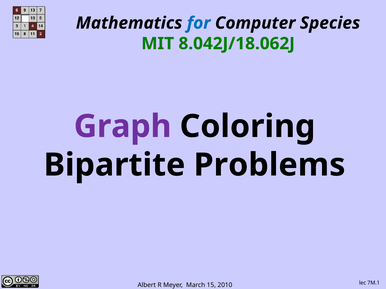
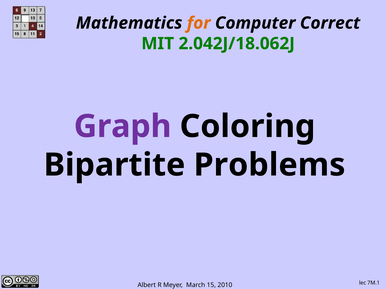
for colour: blue -> orange (199, 23)
Species: Species -> Correct (330, 23)
8.042J/18.062J: 8.042J/18.062J -> 2.042J/18.062J (237, 44)
